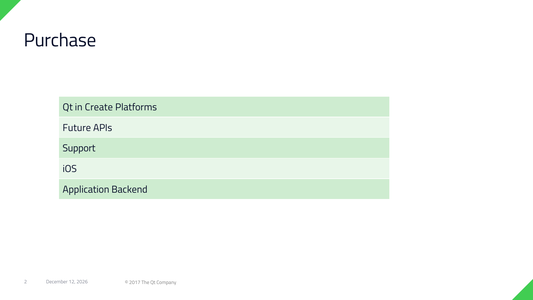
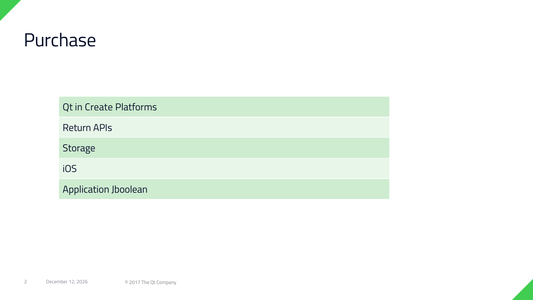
Future: Future -> Return (77, 128)
Support: Support -> Storage (79, 148)
Backend: Backend -> Jboolean (130, 189)
